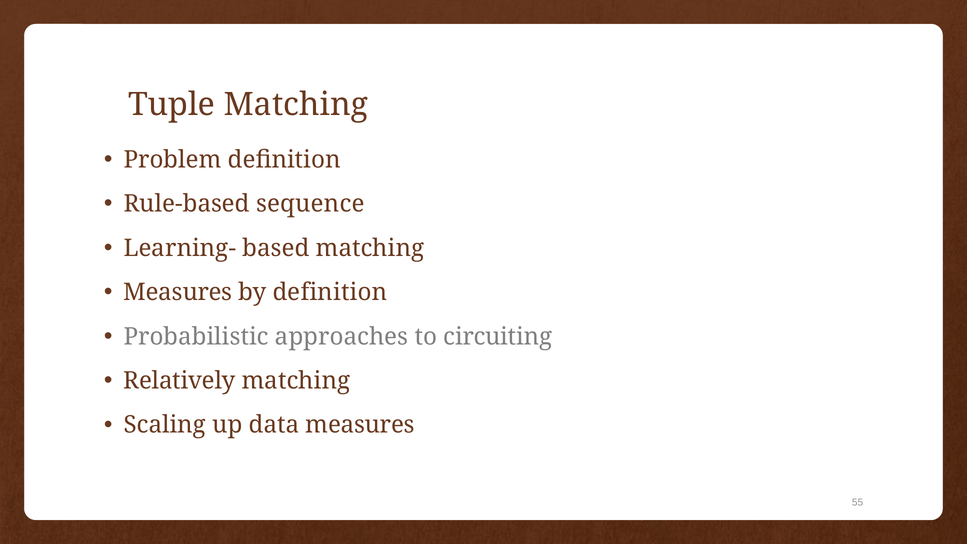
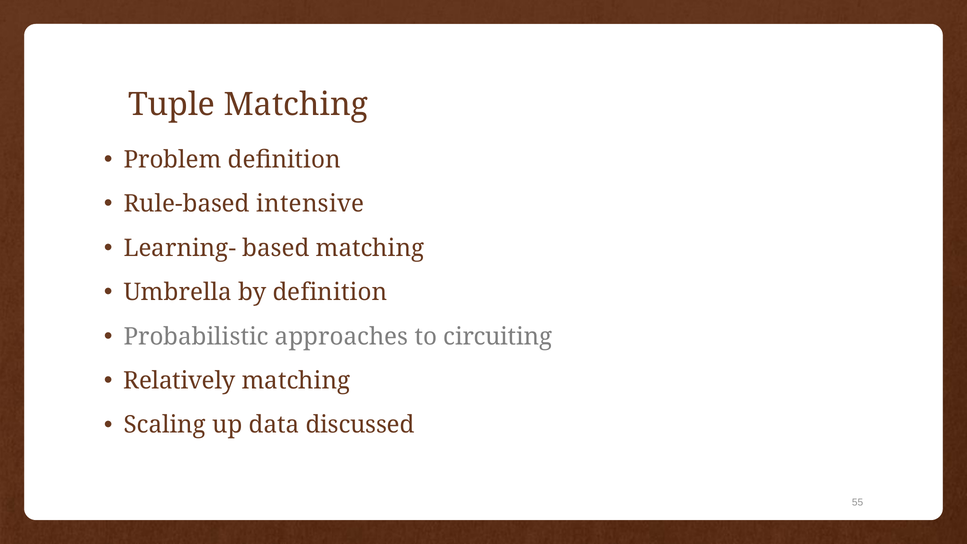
sequence: sequence -> intensive (310, 204)
Measures: Measures -> Umbrella (178, 292)
data measures: measures -> discussed (360, 425)
